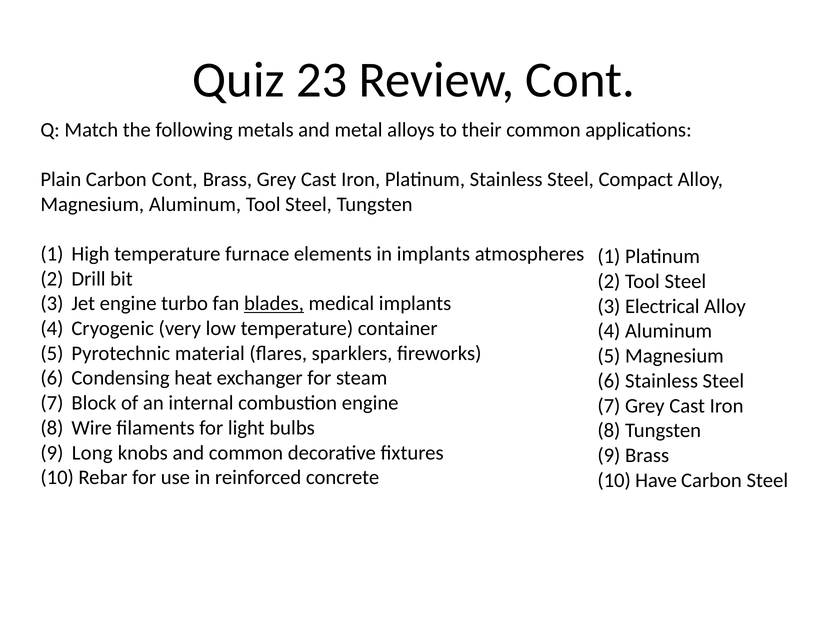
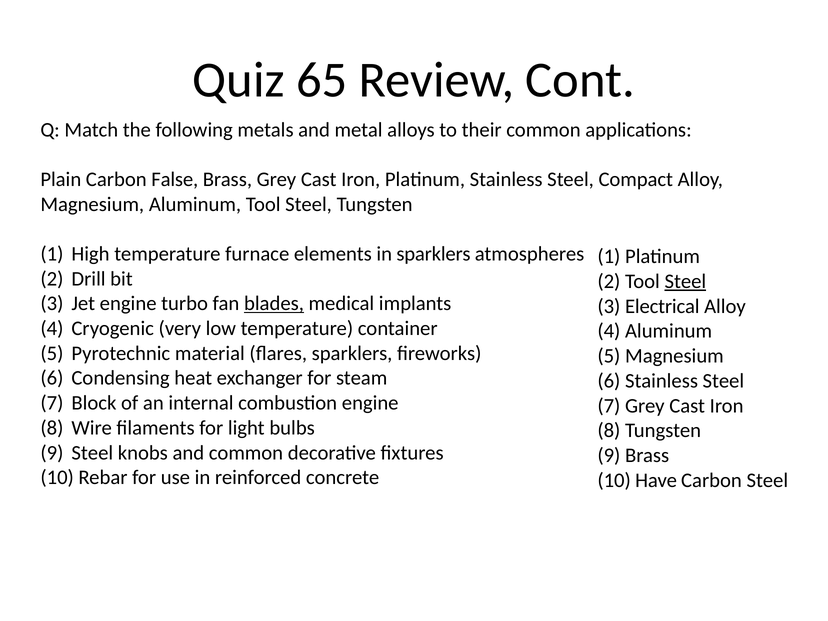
23: 23 -> 65 (322, 80)
Carbon Cont: Cont -> False (175, 179)
in implants: implants -> sparklers (434, 254)
Steel underline: none -> present (685, 281)
9 Long: Long -> Steel (92, 453)
